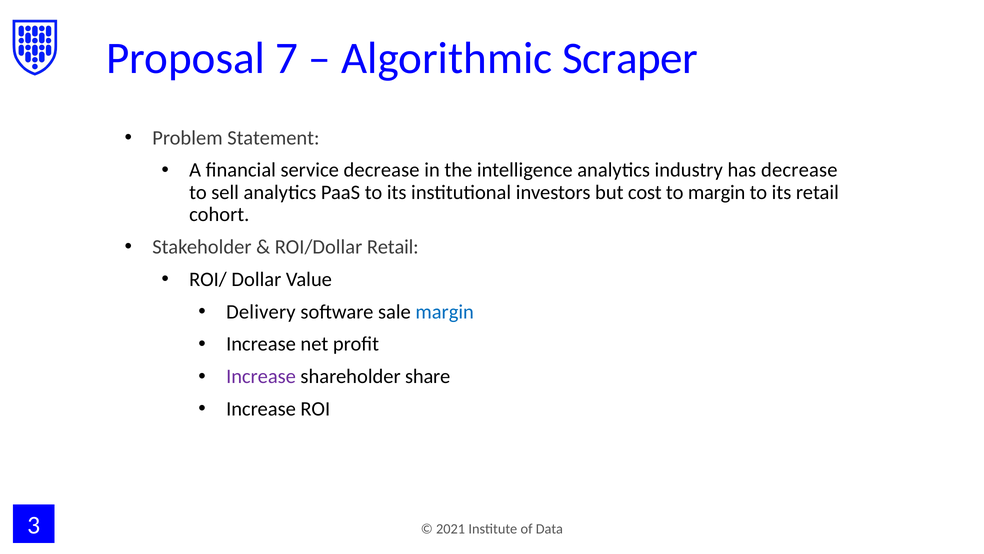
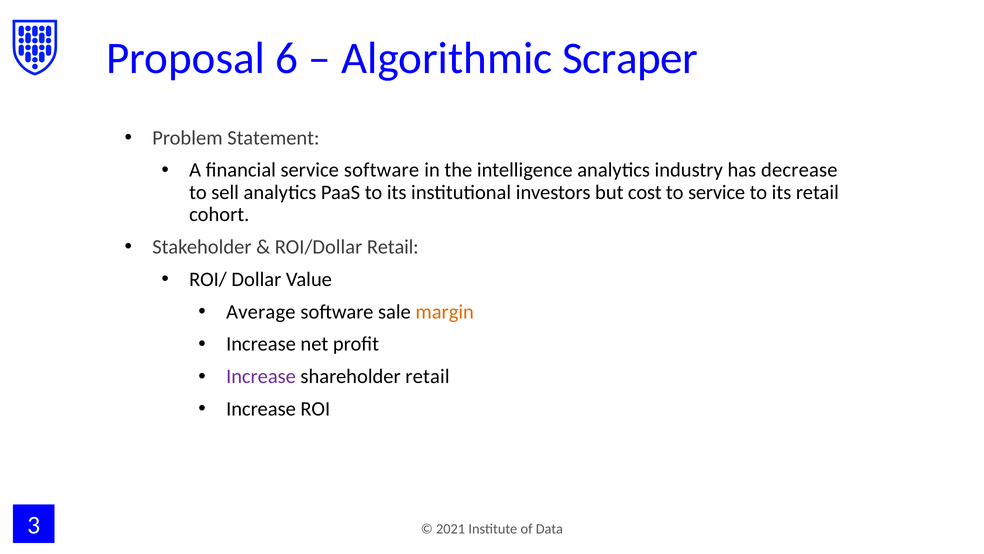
7: 7 -> 6 (287, 58)
service decrease: decrease -> software (382, 170)
to margin: margin -> service (717, 192)
Delivery: Delivery -> Average (261, 311)
margin colour: blue -> orange (445, 311)
shareholder share: share -> retail (427, 376)
